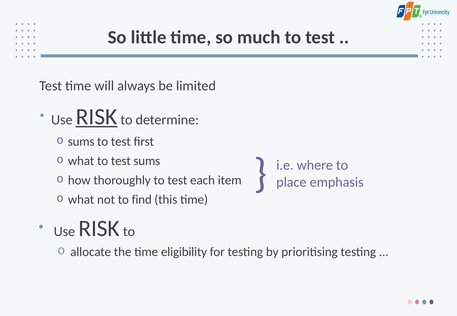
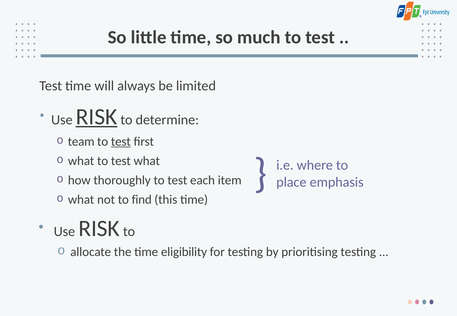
sums: sums -> team (81, 142)
test underline: none -> present (121, 142)
test sums: sums -> what (147, 161)
